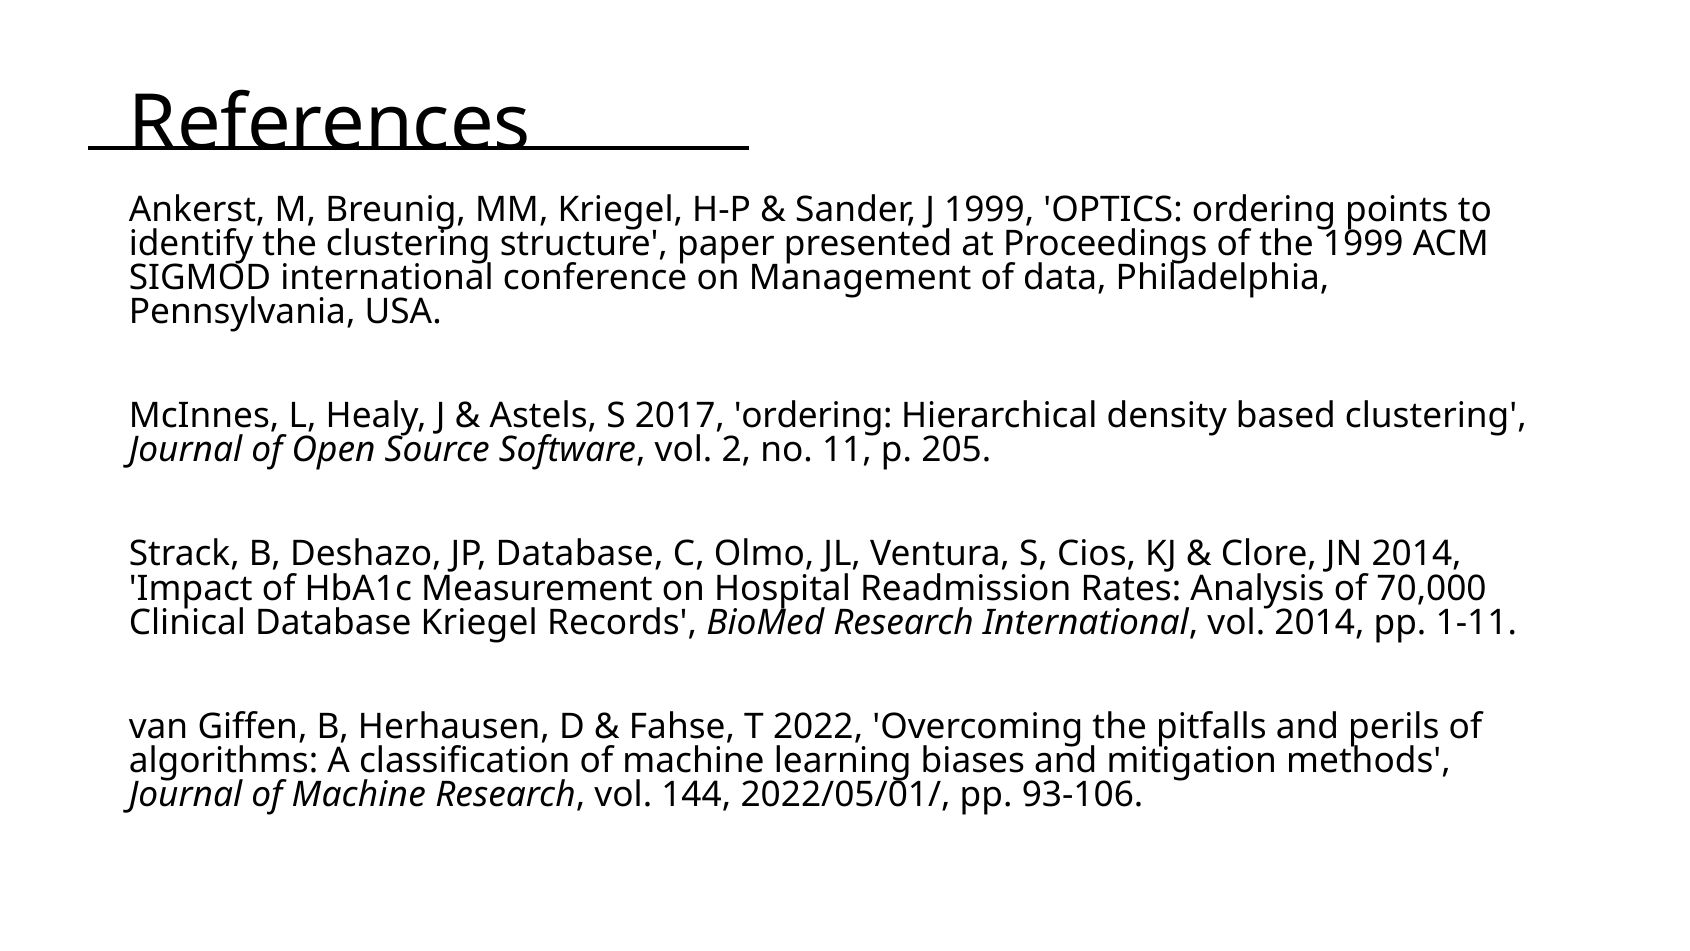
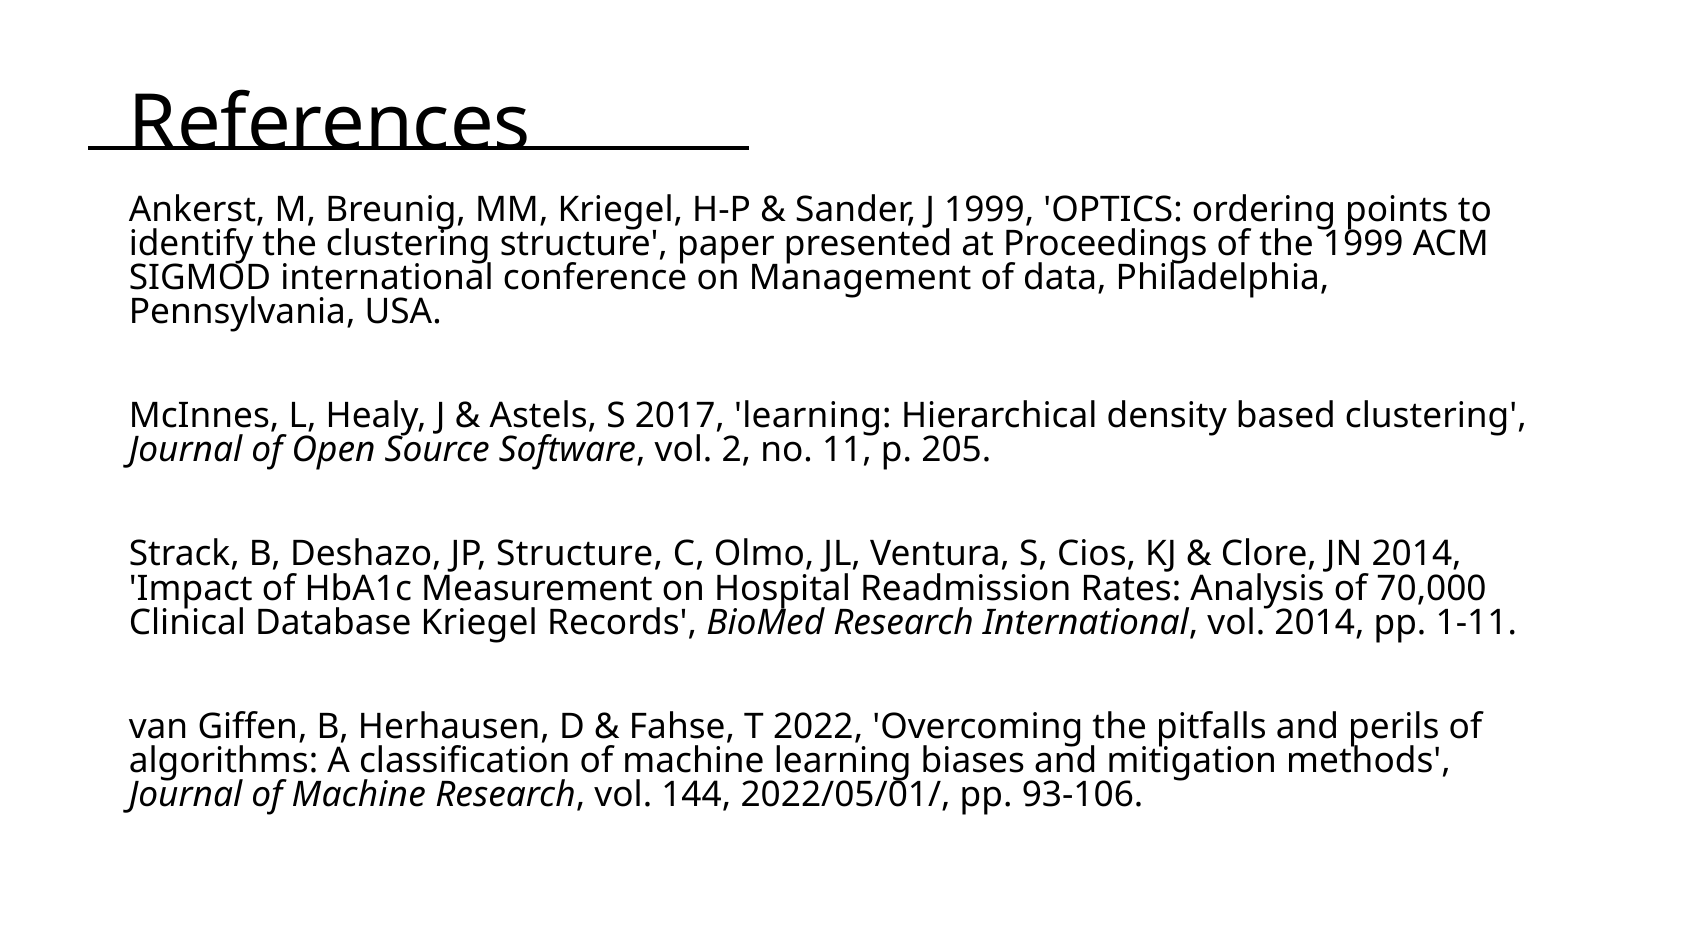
2017 ordering: ordering -> learning (813, 416)
JP Database: Database -> Structure (580, 554)
